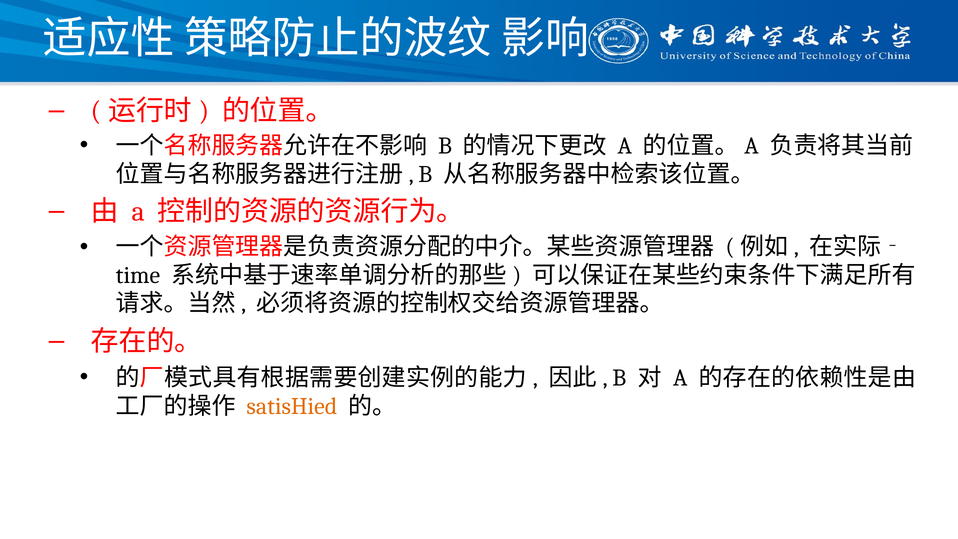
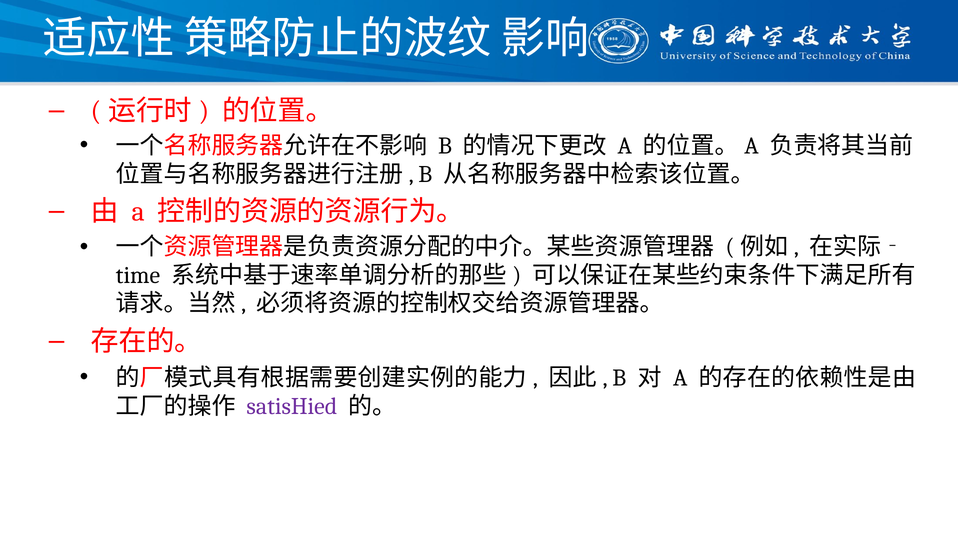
satisHied colour: orange -> purple (292, 406)
